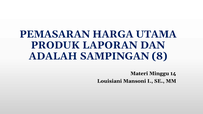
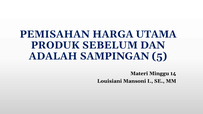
PEMASARAN: PEMASARAN -> PEMISAHAN (55, 34)
LAPORAN: LAPORAN -> SEBELUM (110, 45)
8: 8 -> 5 (159, 56)
